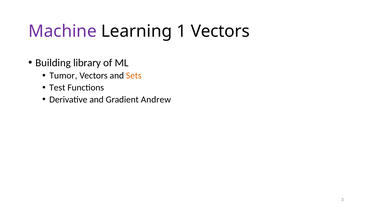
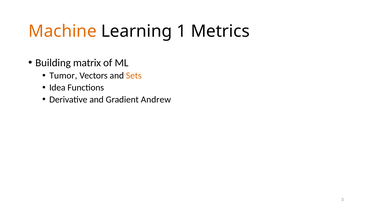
Machine colour: purple -> orange (62, 31)
1 Vectors: Vectors -> Metrics (220, 31)
library: library -> matrix (87, 63)
Test: Test -> Idea (57, 88)
